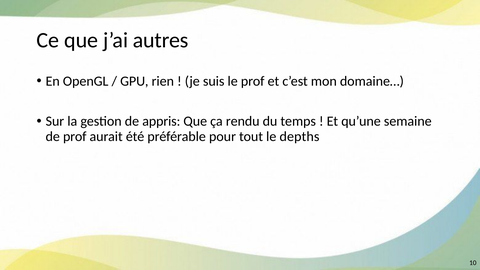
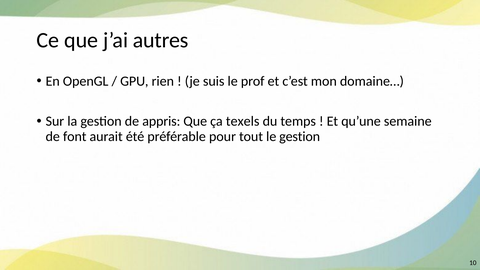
rendu: rendu -> texels (243, 121)
de prof: prof -> font (75, 136)
le depths: depths -> gestion (300, 136)
